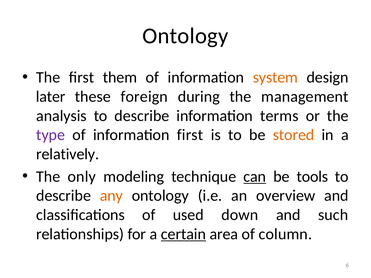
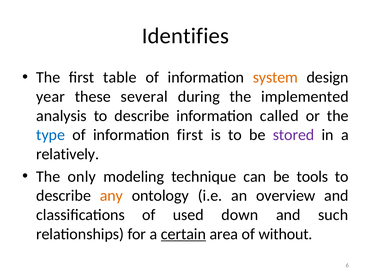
Ontology: Ontology -> Identifies (185, 36)
them: them -> table (120, 77)
later: later -> year (51, 97)
foreign: foreign -> several (144, 97)
management: management -> implemented (305, 97)
terms: terms -> called (279, 116)
type colour: purple -> blue (51, 135)
stored colour: orange -> purple (294, 135)
can underline: present -> none (255, 177)
column: column -> without (286, 234)
